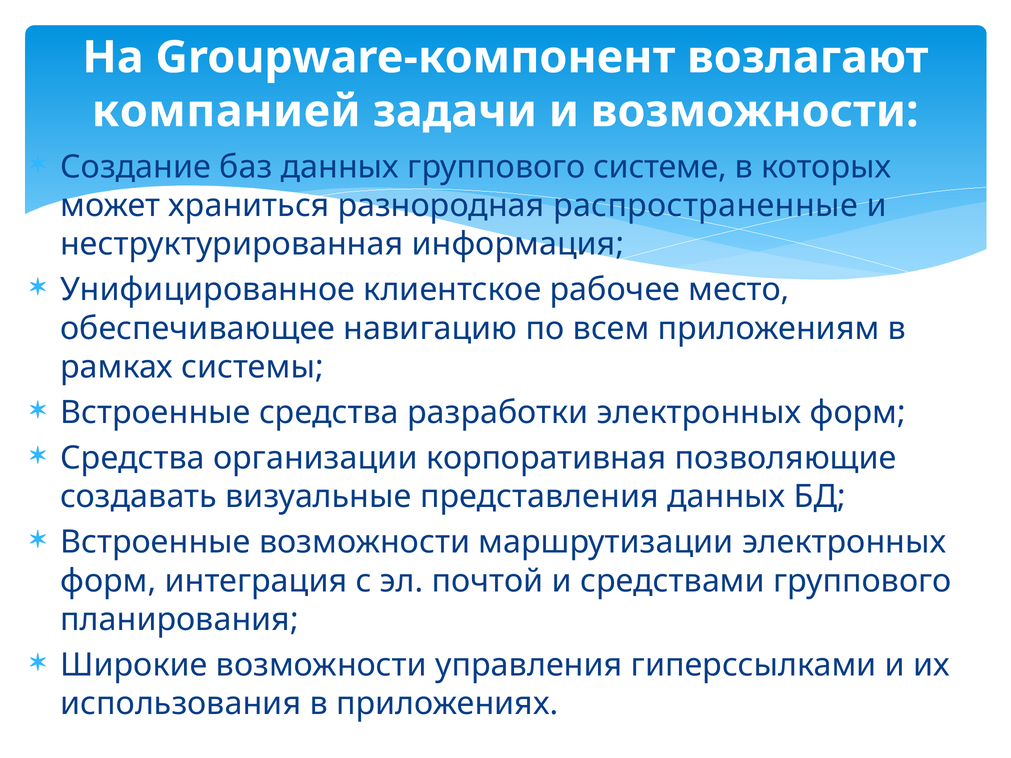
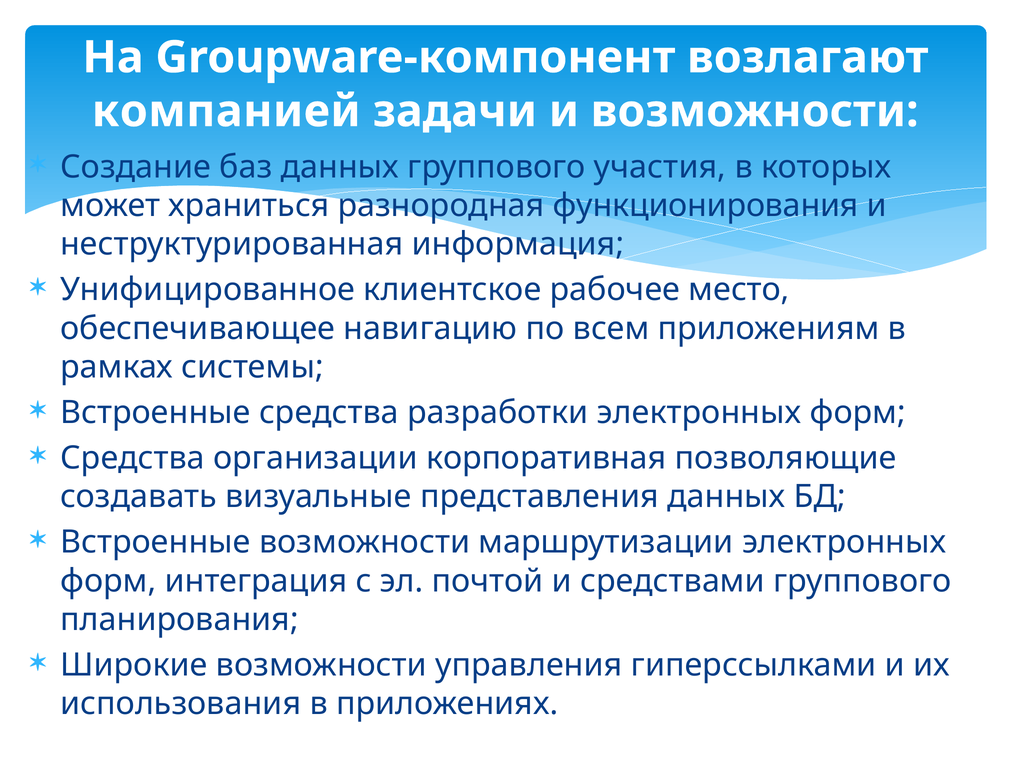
системе: системе -> участия (660, 167)
распространенные: распространенные -> функционирования (706, 206)
